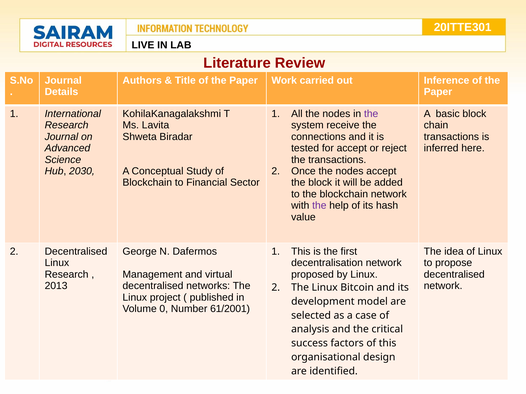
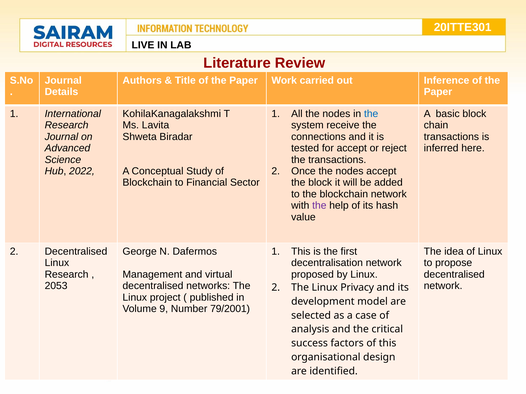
the colour: purple -> blue (371, 114)
2030: 2030 -> 2022 (82, 171)
2013: 2013 -> 2053 (56, 286)
Bitcoin: Bitcoin -> Privacy (357, 288)
0: 0 -> 9 (164, 309)
61/2001: 61/2001 -> 79/2001 (230, 309)
